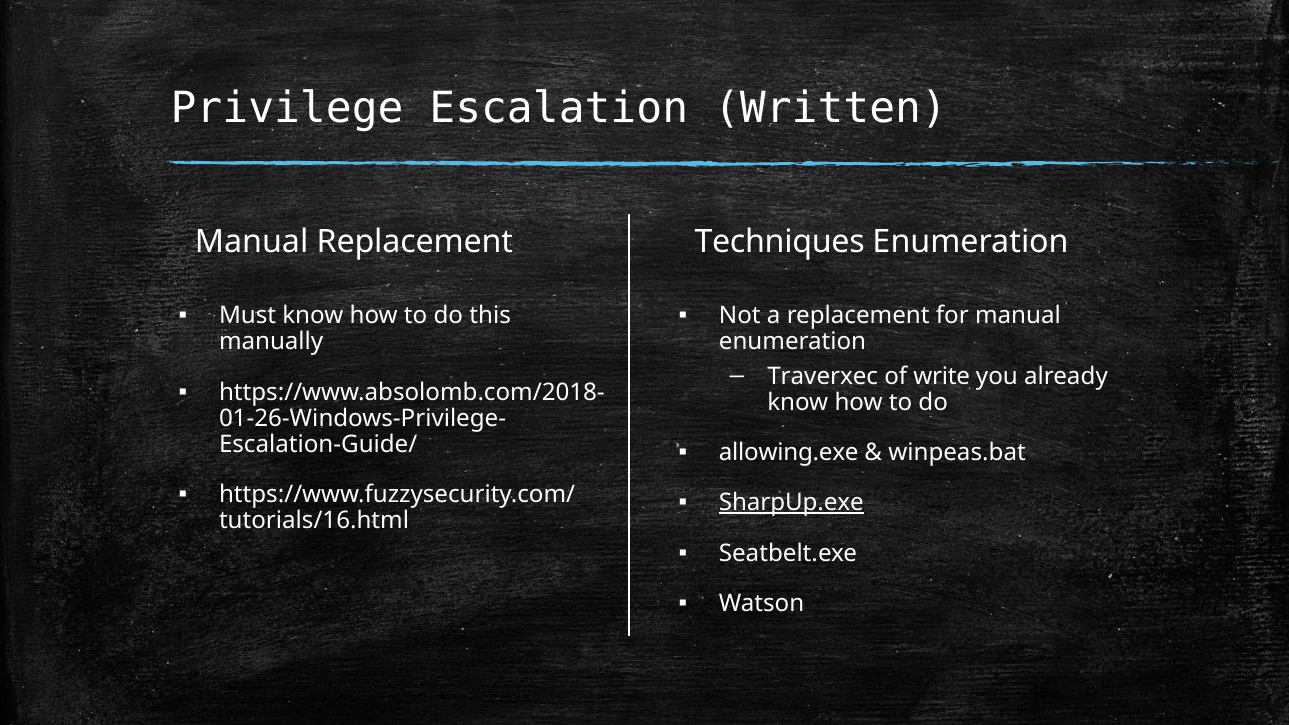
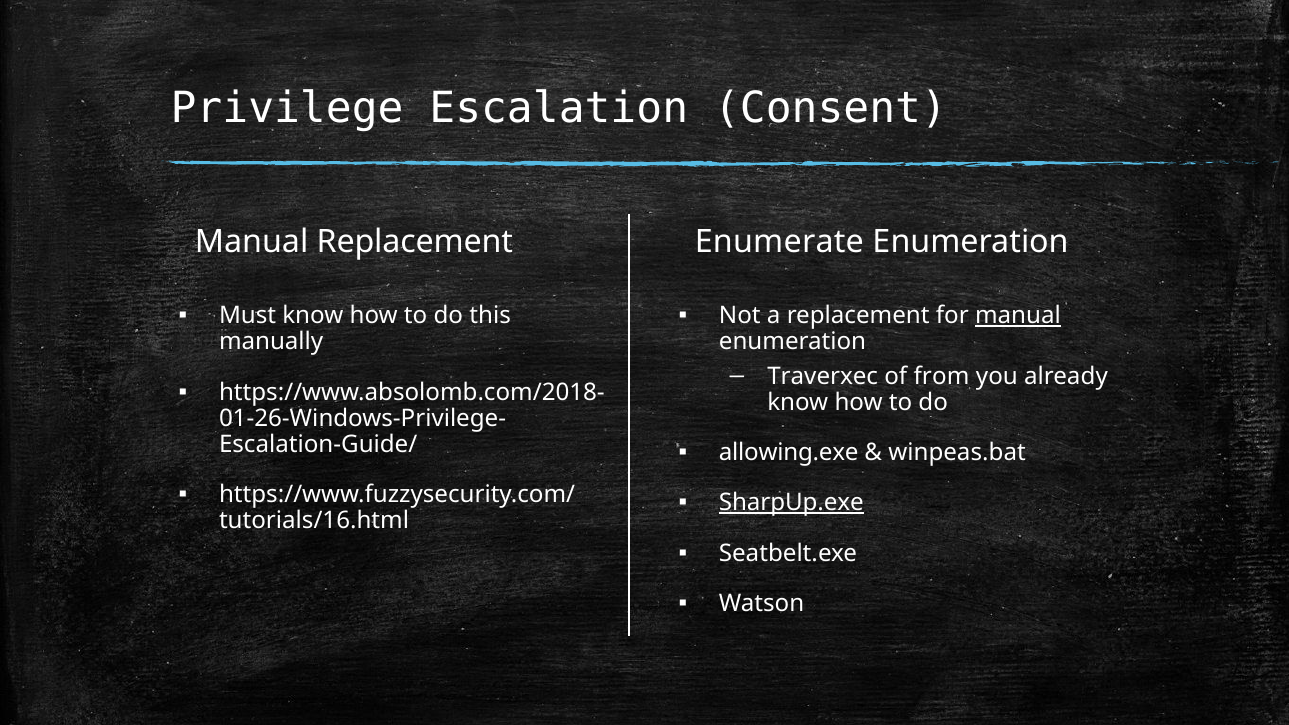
Written: Written -> Consent (830, 109)
Techniques: Techniques -> Enumerate (779, 242)
manual underline: none -> present (1018, 316)
write: write -> from (942, 376)
